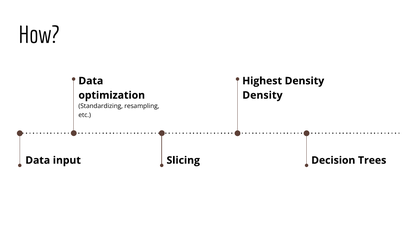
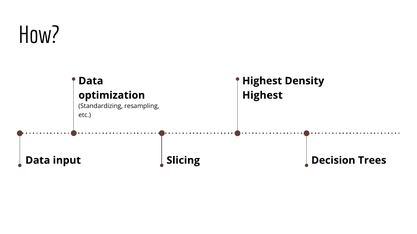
Density: Density -> Highest (262, 95)
